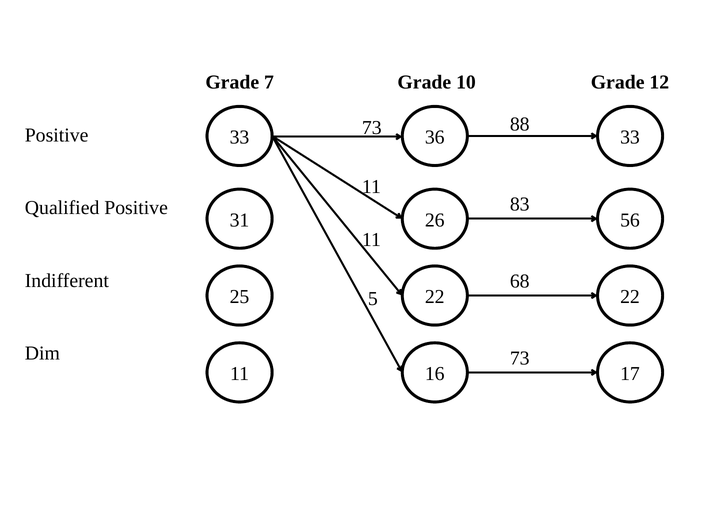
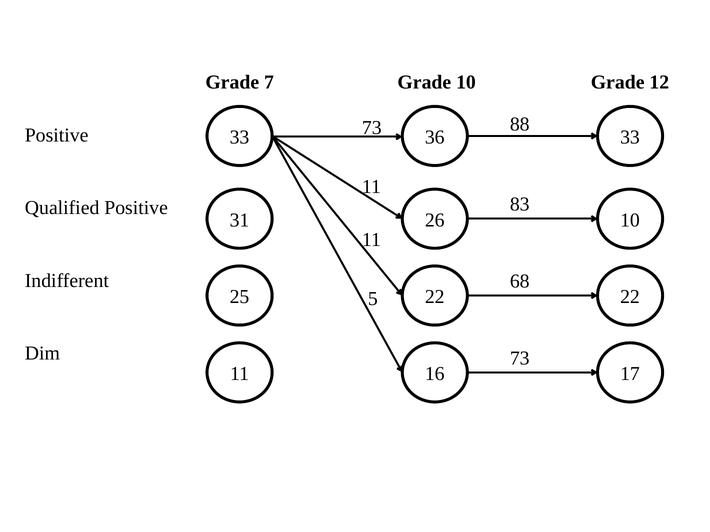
26 56: 56 -> 10 (630, 220)
